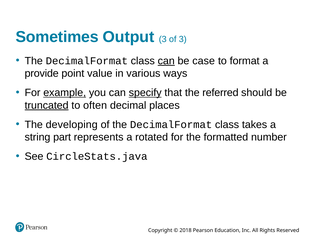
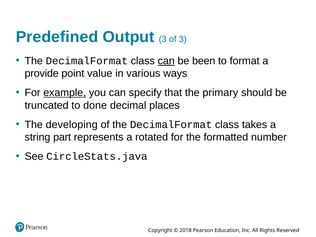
Sometimes: Sometimes -> Predefined (57, 37)
case: case -> been (204, 61)
specify underline: present -> none (145, 93)
referred: referred -> primary (220, 93)
truncated underline: present -> none (47, 105)
often: often -> done (95, 105)
